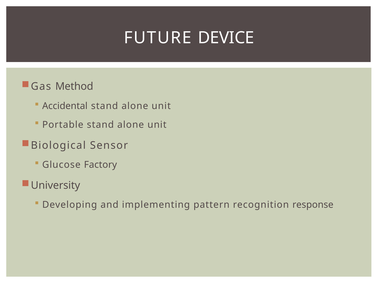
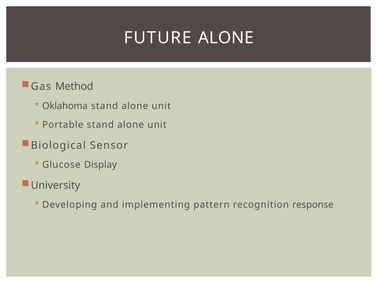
FUTURE DEVICE: DEVICE -> ALONE (226, 38)
Accidental: Accidental -> Oklahoma (65, 106)
Factory: Factory -> Display (100, 165)
